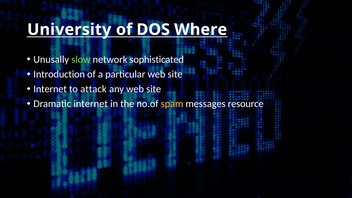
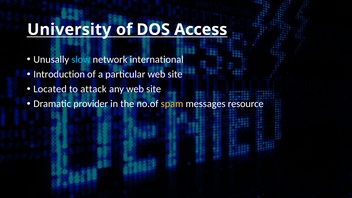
Where: Where -> Access (201, 30)
slow colour: light green -> light blue (81, 60)
sophisticated: sophisticated -> international (157, 60)
Internet: Internet -> Located (50, 89)
Dramatic internet: internet -> provider (91, 104)
